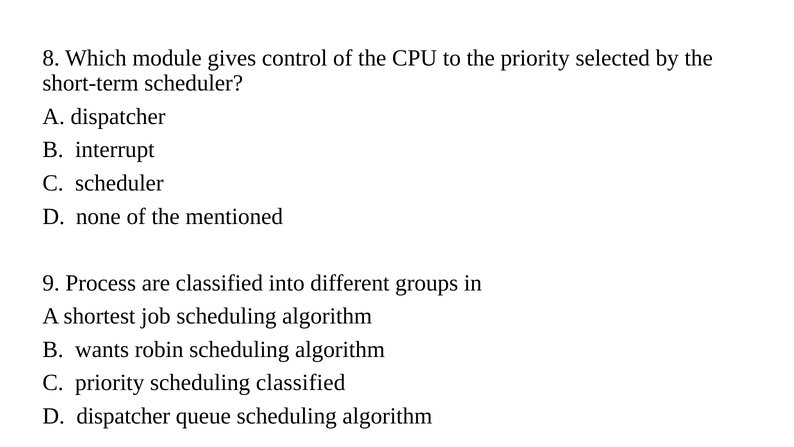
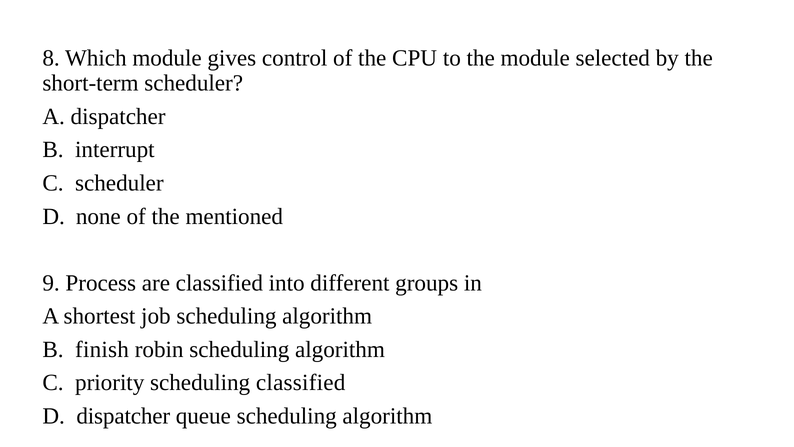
the priority: priority -> module (535, 58)
wants: wants -> finish (102, 349)
